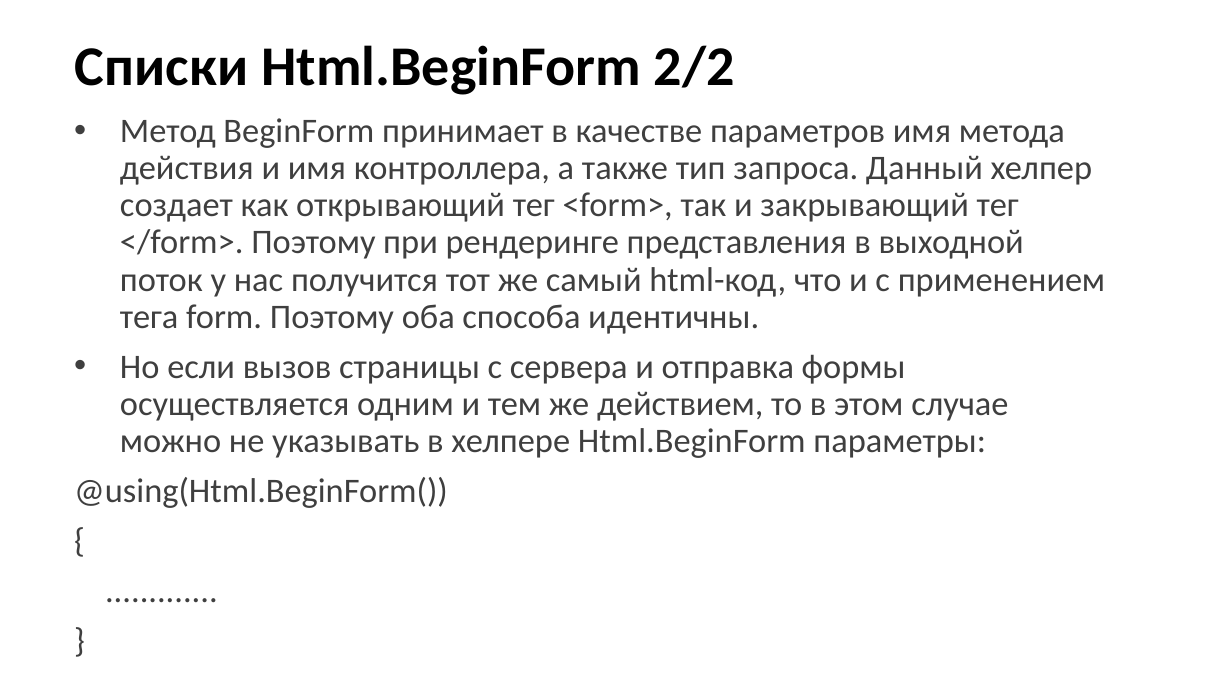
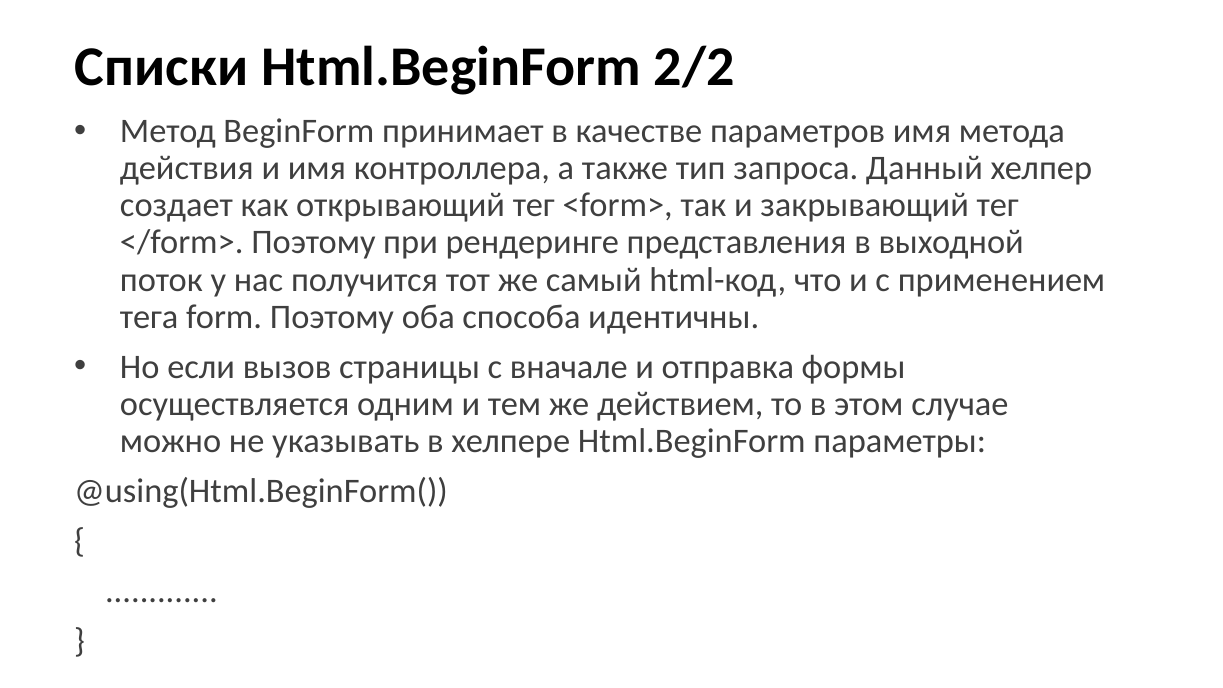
сервера: сервера -> вначале (569, 367)
